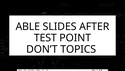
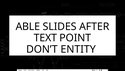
TEST: TEST -> TEXT (45, 38)
TOPICS: TOPICS -> ENTITY (78, 49)
